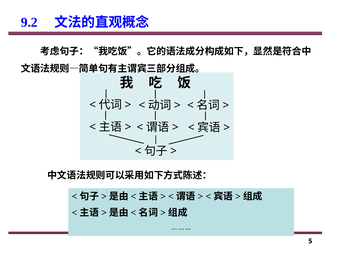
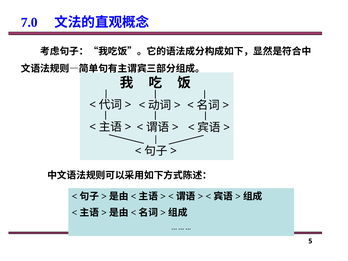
9.2: 9.2 -> 7.0 (29, 22)
